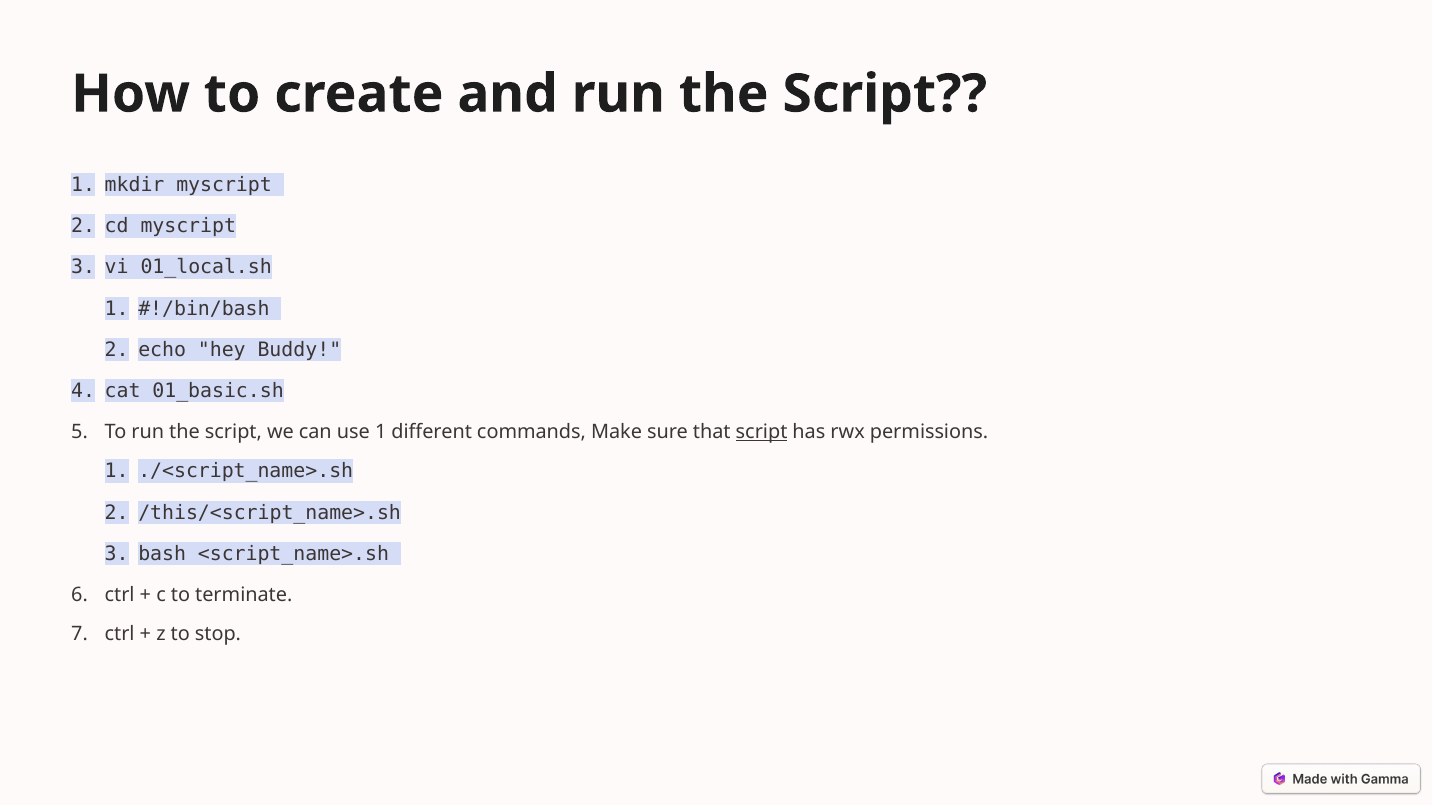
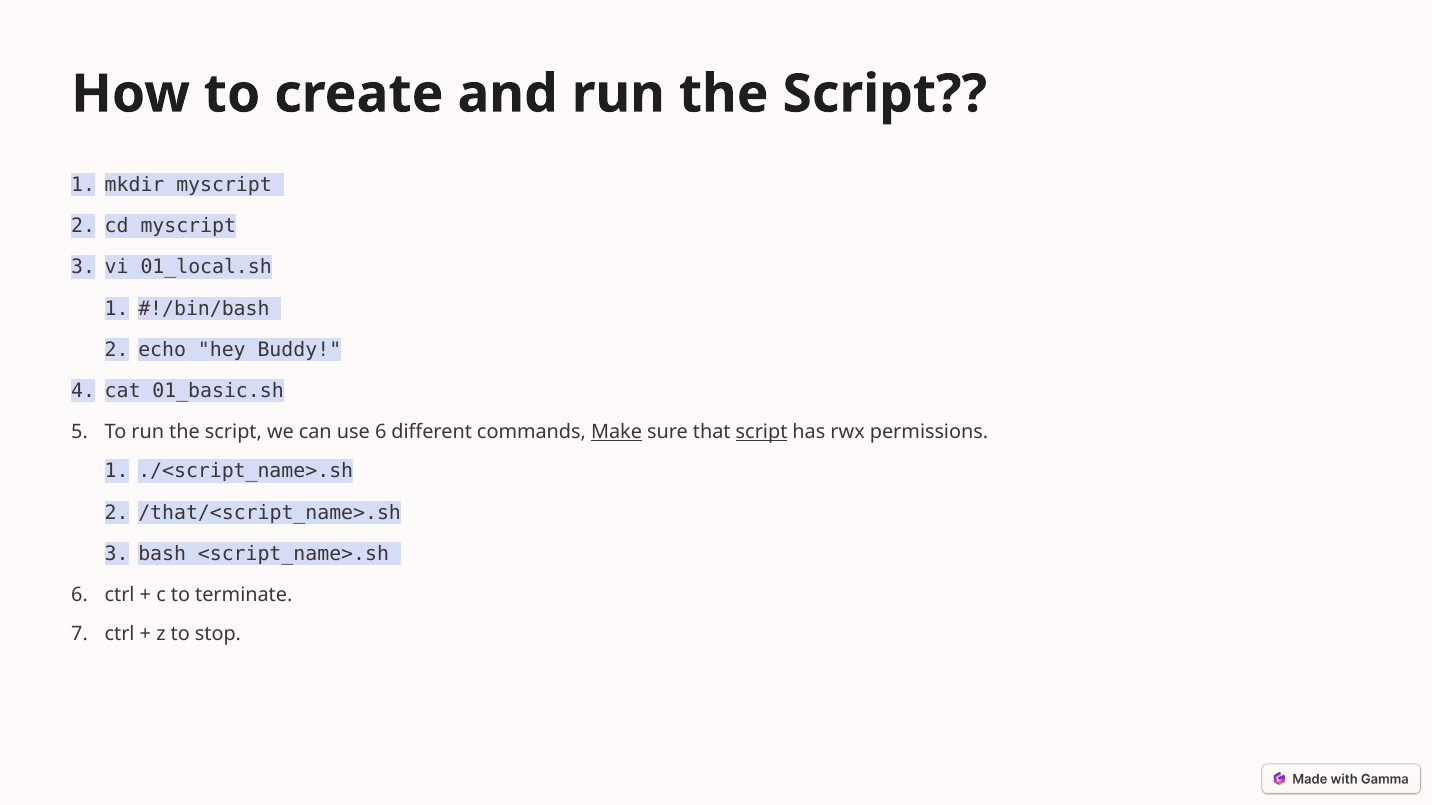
use 1: 1 -> 6 (381, 432)
Make underline: none -> present (617, 432)
/this/<script_name>.sh: /this/<script_name>.sh -> /that/<script_name>.sh (270, 513)
